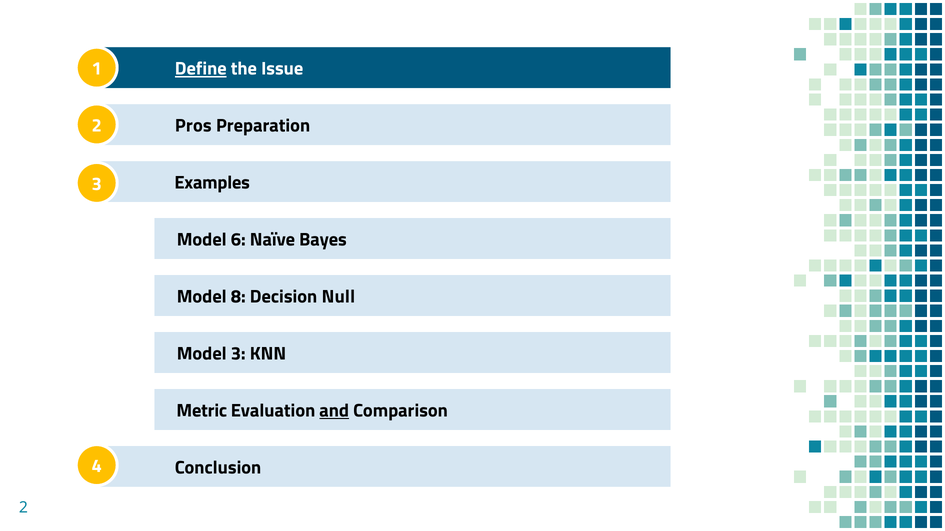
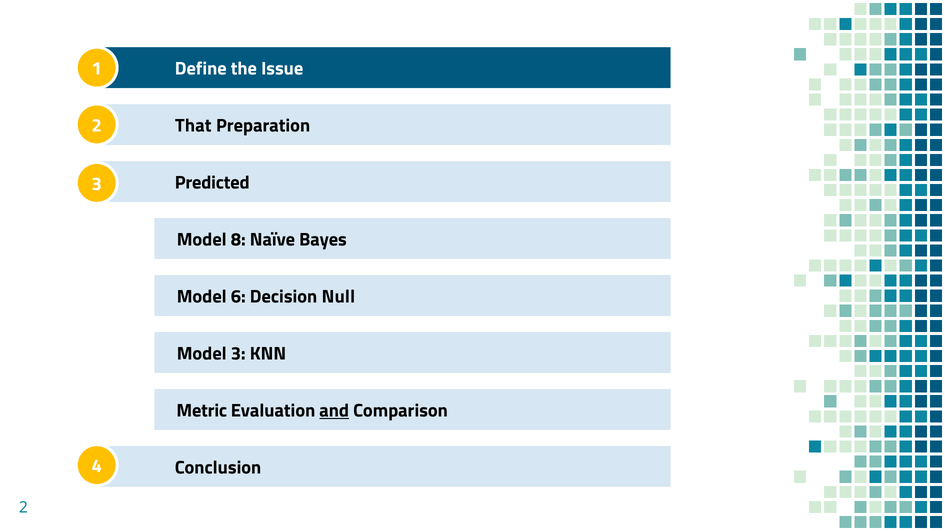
Define underline: present -> none (201, 69)
Pros: Pros -> That (193, 126)
Examples: Examples -> Predicted (212, 183)
6: 6 -> 8 (238, 240)
8: 8 -> 6 (238, 297)
